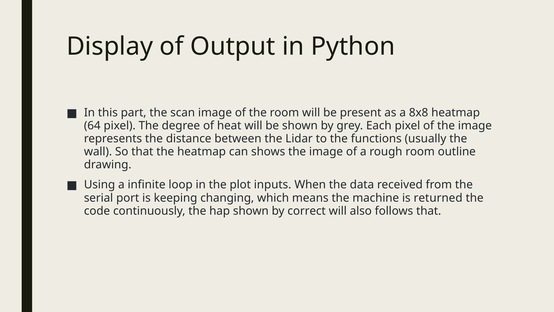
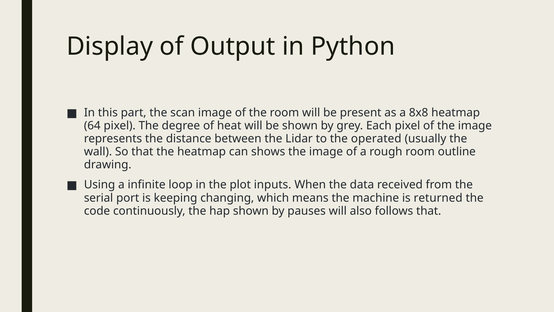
functions: functions -> operated (376, 139)
correct: correct -> pauses (307, 211)
